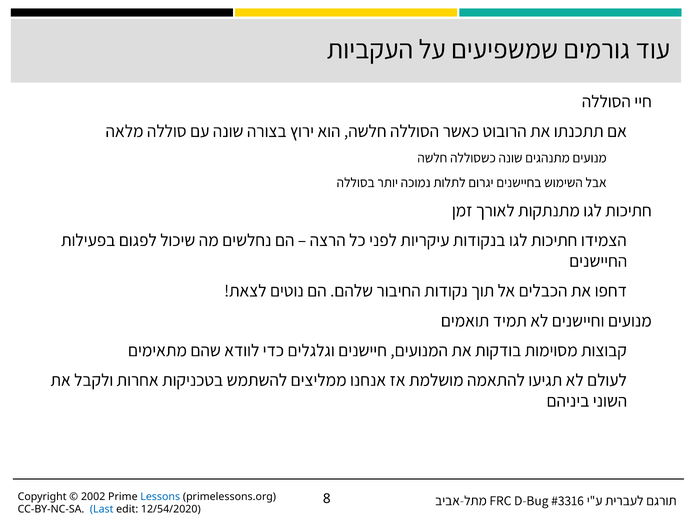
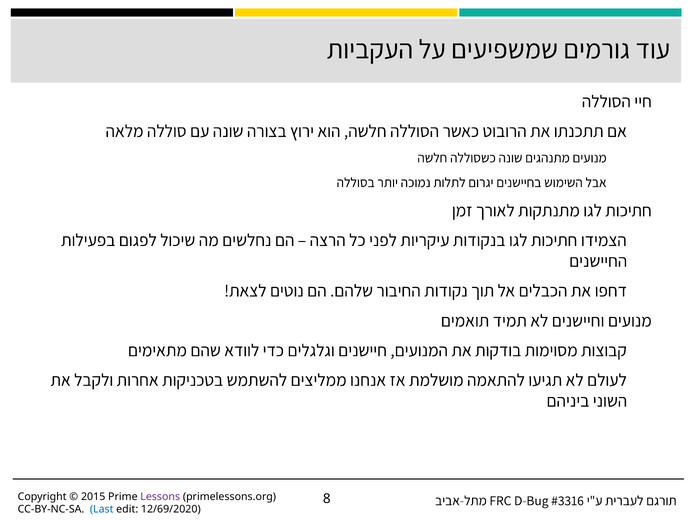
2002: 2002 -> 2015 (93, 497)
Lessons colour: blue -> purple (160, 497)
12/54/2020: 12/54/2020 -> 12/69/2020 (171, 510)
